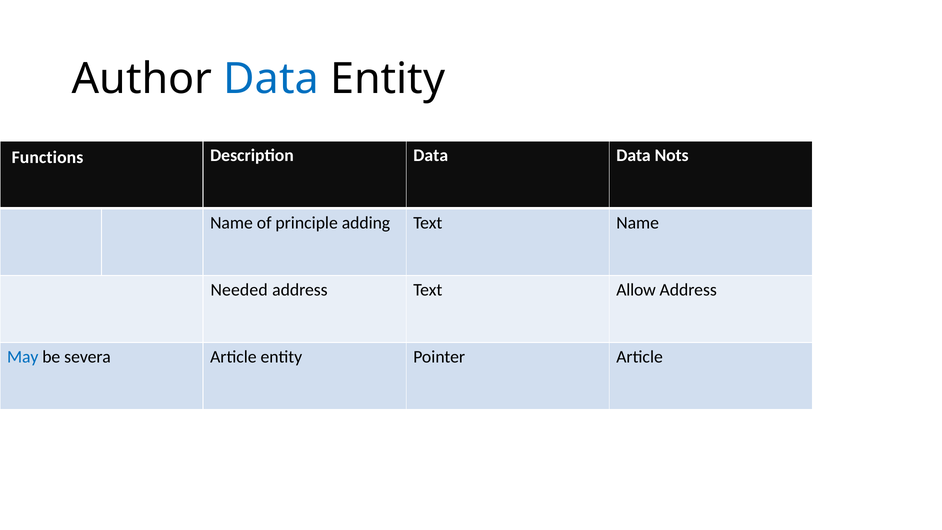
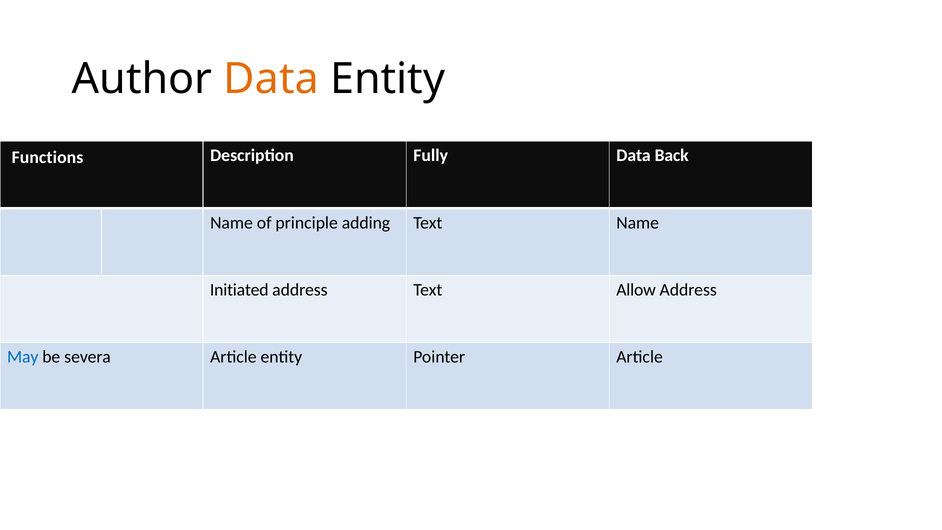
Data colour: blue -> orange (271, 79)
Description Data: Data -> Fully (431, 156)
Nots: Nots -> Back (672, 156)
Needed: Needed -> Initiated (239, 290)
